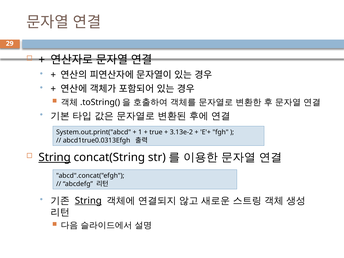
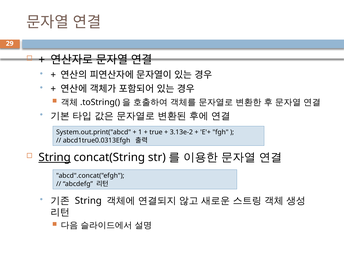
String underline: present -> none (88, 201)
